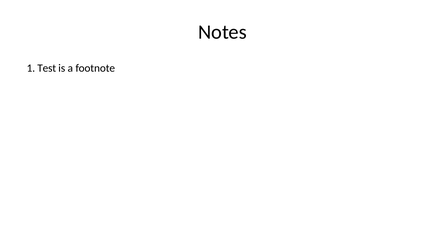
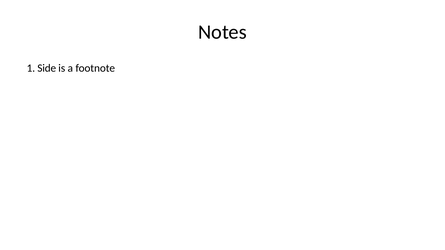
Test: Test -> Side (47, 68)
